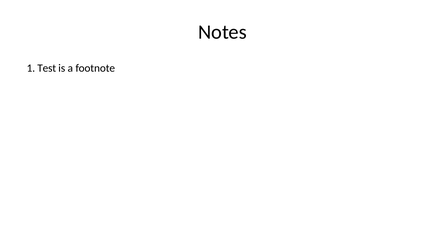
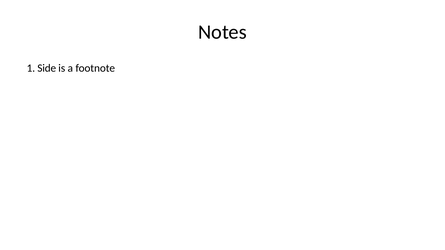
Test: Test -> Side (47, 68)
